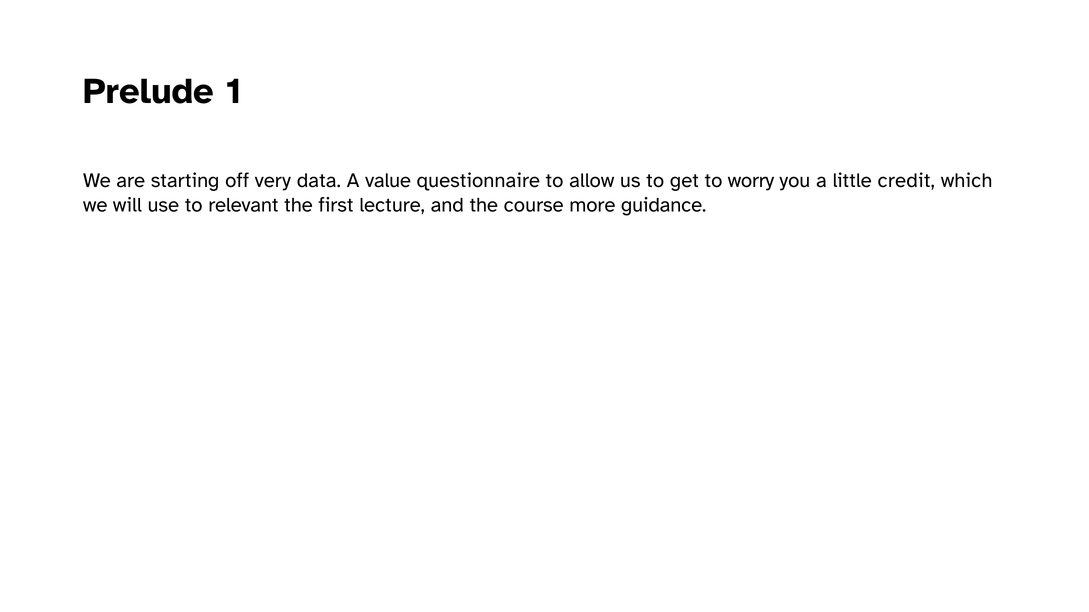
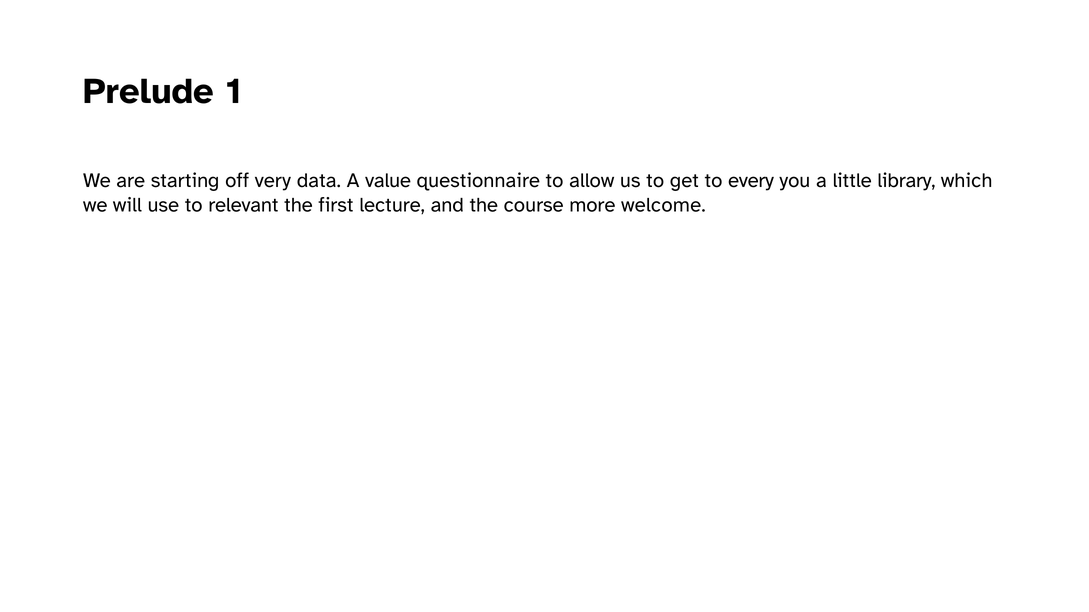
worry: worry -> every (751, 181)
credit: credit -> library (906, 181)
guidance: guidance -> welcome (663, 205)
